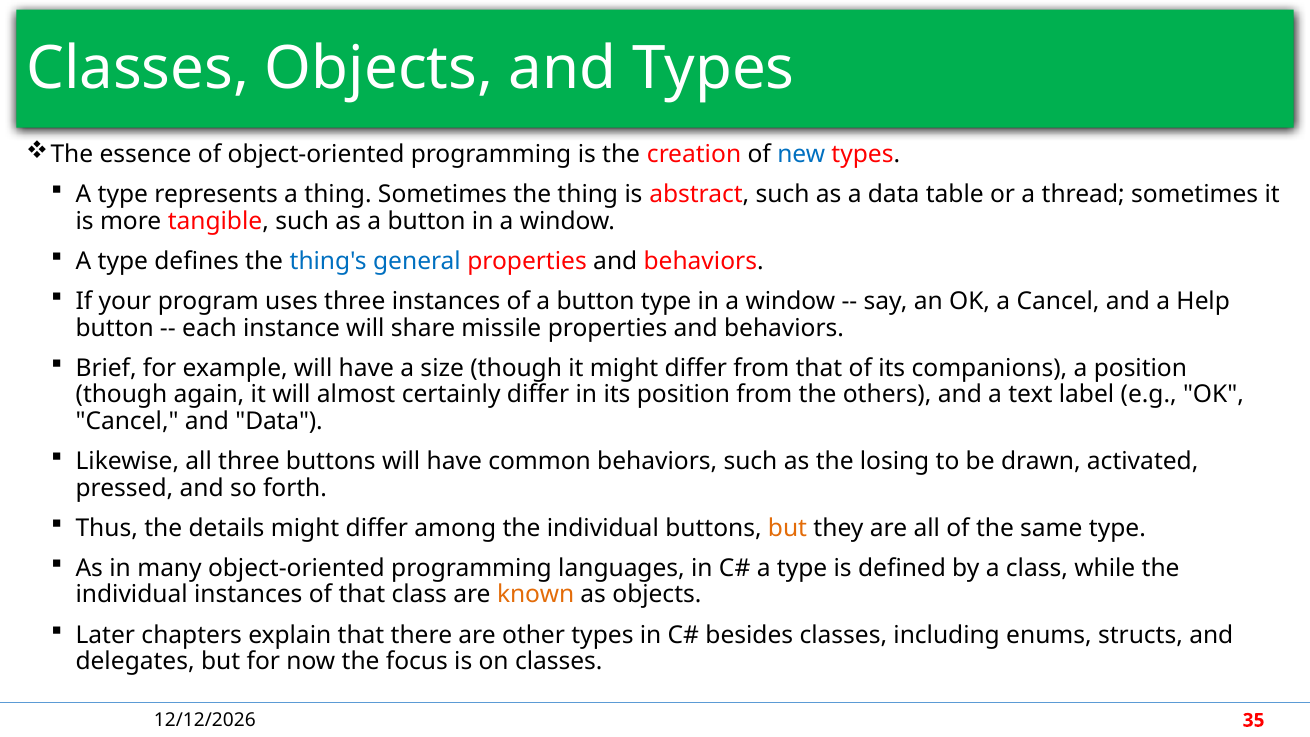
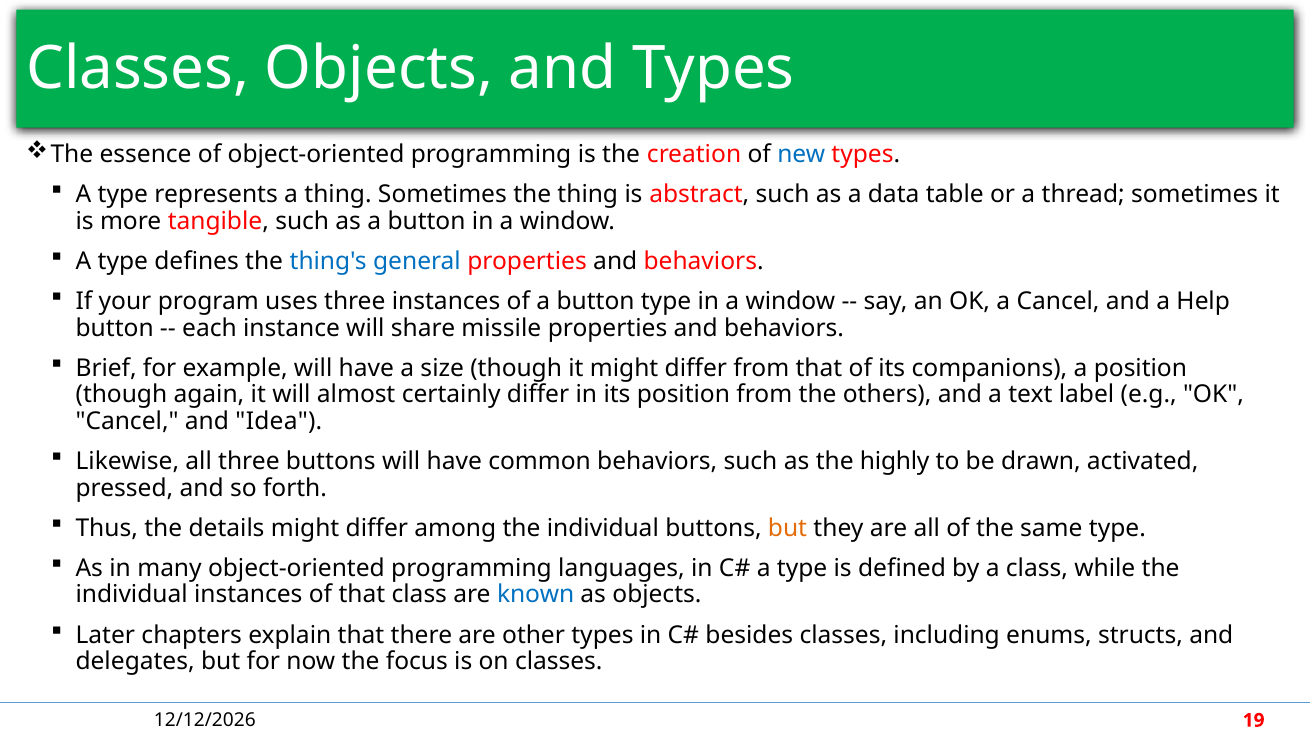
and Data: Data -> Idea (279, 421)
losing: losing -> highly (895, 461)
known colour: orange -> blue (536, 595)
35: 35 -> 19 (1254, 720)
